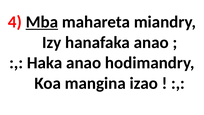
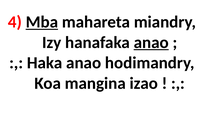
anao underline: none -> present (151, 42)
